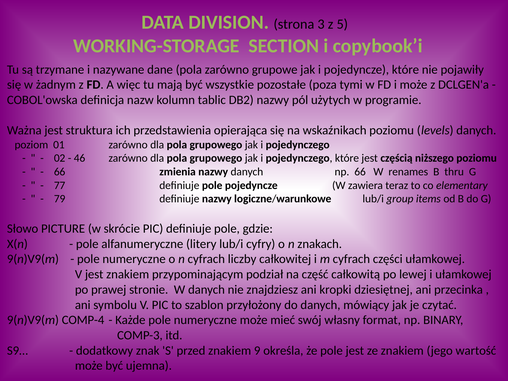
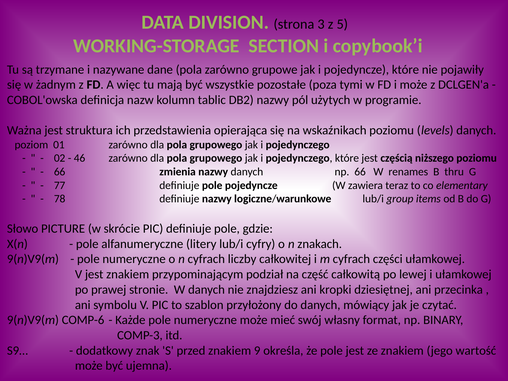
79: 79 -> 78 (60, 199)
COMP-4: COMP-4 -> COMP-6 (83, 320)
